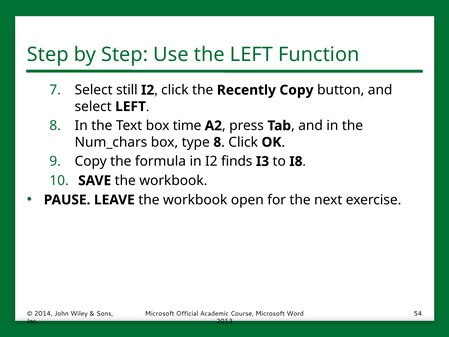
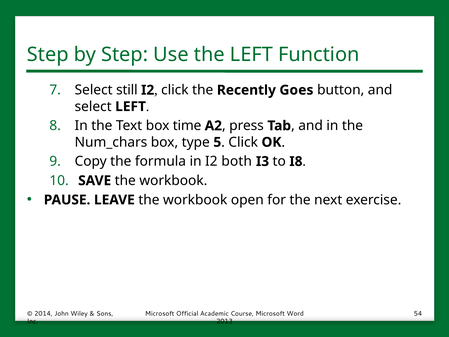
Recently Copy: Copy -> Goes (296, 90)
type 8: 8 -> 5 (217, 142)
finds: finds -> both (237, 161)
